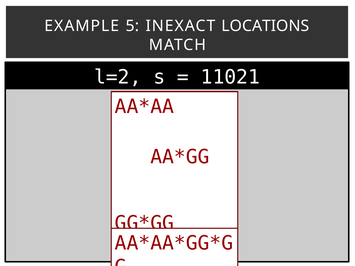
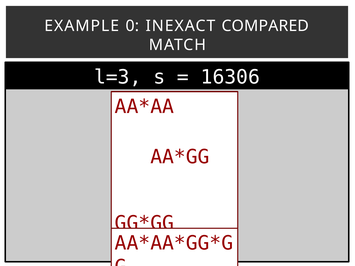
5: 5 -> 0 (132, 26)
LOCATIONS: LOCATIONS -> COMPARED (265, 26)
l=2: l=2 -> l=3 (118, 77)
11021: 11021 -> 16306 (230, 77)
